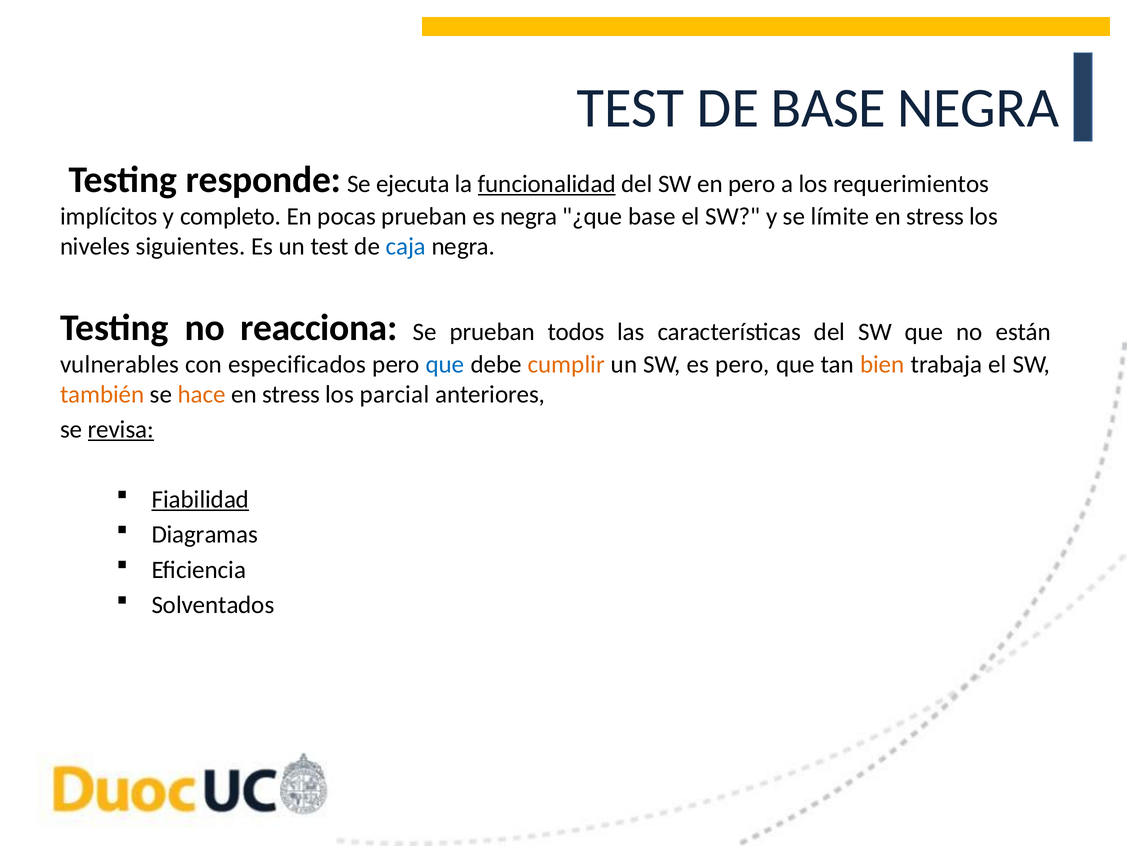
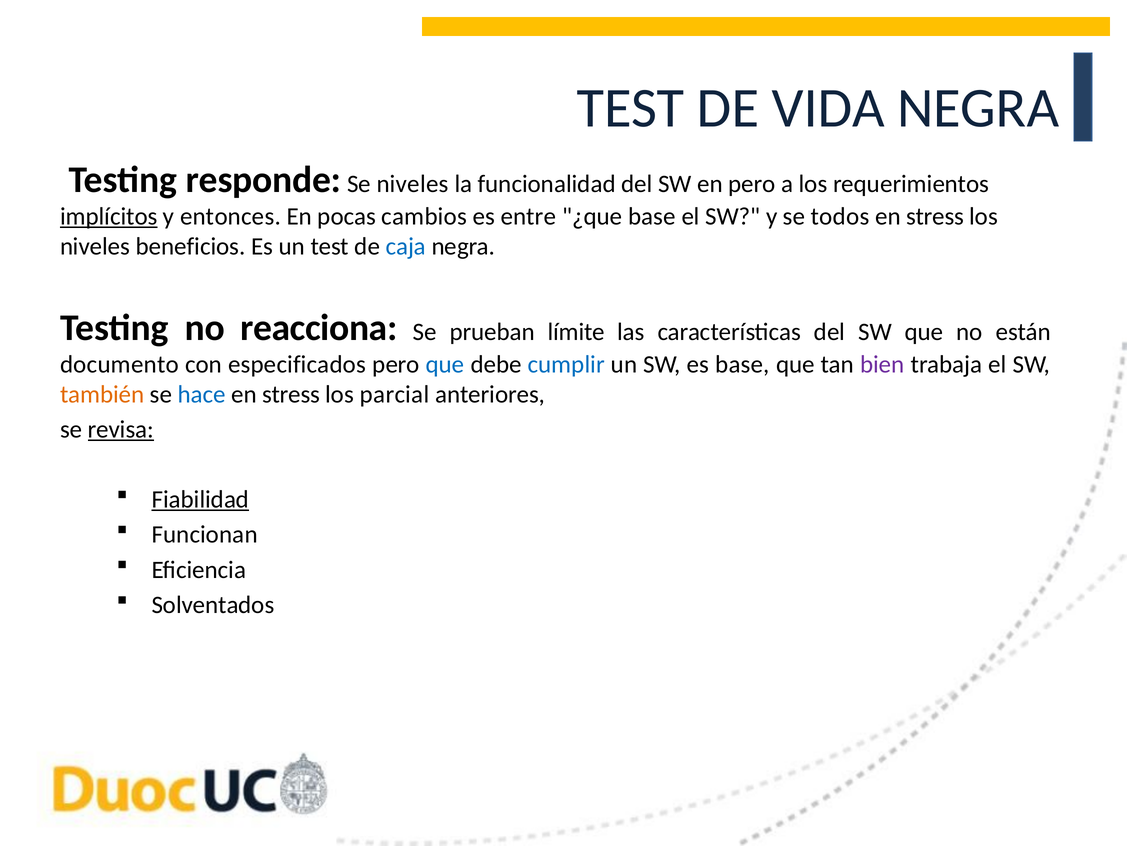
DE BASE: BASE -> VIDA (828, 108)
Se ejecuta: ejecuta -> niveles (413, 184)
funcionalidad underline: present -> none (547, 184)
implícitos underline: none -> present (109, 216)
completo: completo -> entonces (230, 216)
pocas prueban: prueban -> cambios (424, 216)
es negra: negra -> entre (528, 216)
límite: límite -> todos (840, 216)
siguientes: siguientes -> beneficios (191, 246)
todos: todos -> límite (576, 331)
vulnerables: vulnerables -> documento (119, 364)
cumplir colour: orange -> blue (566, 364)
es pero: pero -> base (742, 364)
bien colour: orange -> purple (882, 364)
hace colour: orange -> blue (202, 394)
Diagramas: Diagramas -> Funcionan (205, 534)
